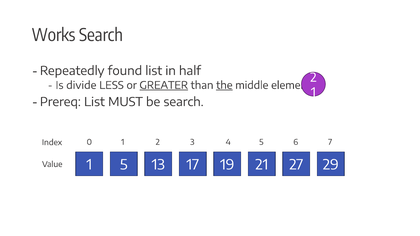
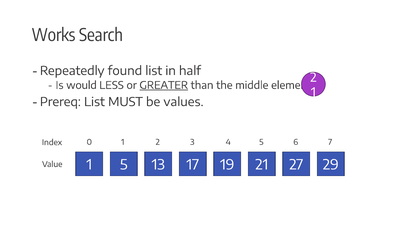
divide: divide -> would (81, 85)
the underline: present -> none (224, 85)
be search: search -> values (183, 102)
